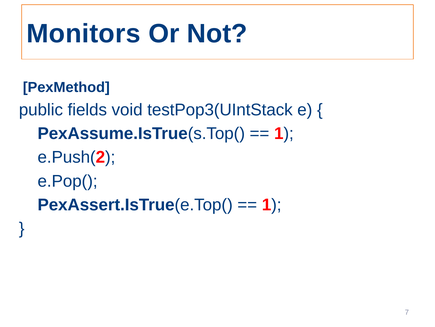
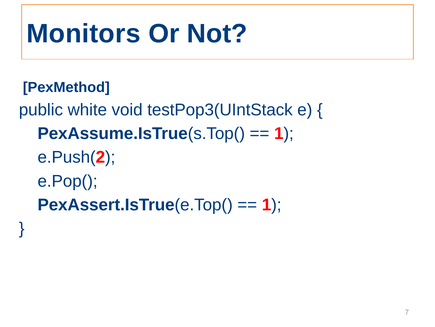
fields: fields -> white (87, 110)
